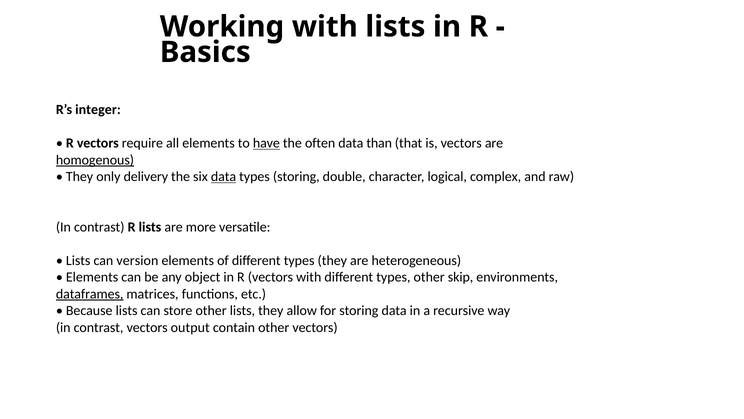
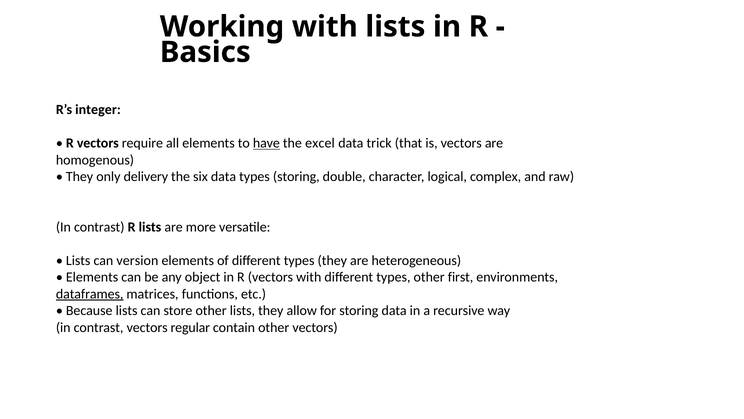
often: often -> excel (320, 143)
than: than -> trick (379, 143)
homogenous underline: present -> none (95, 160)
data underline: present -> none (224, 177)
skip: skip -> first (461, 277)
output: output -> regular (190, 327)
